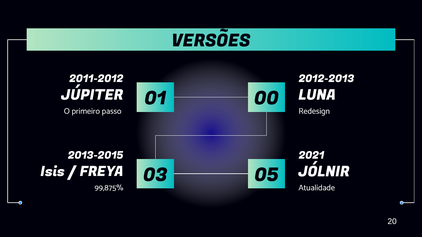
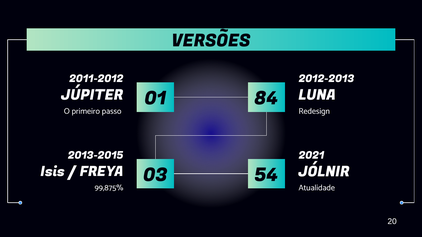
00: 00 -> 84 (266, 99)
05: 05 -> 54 (266, 175)
